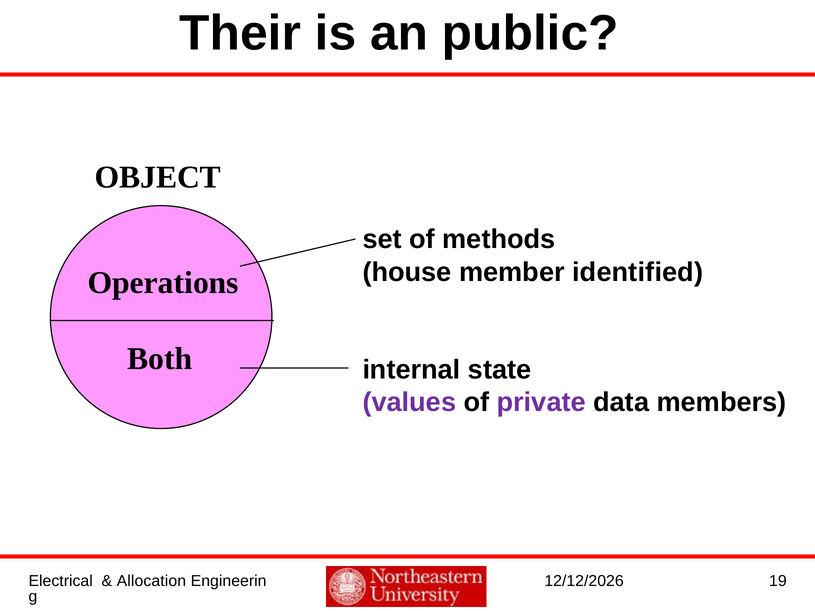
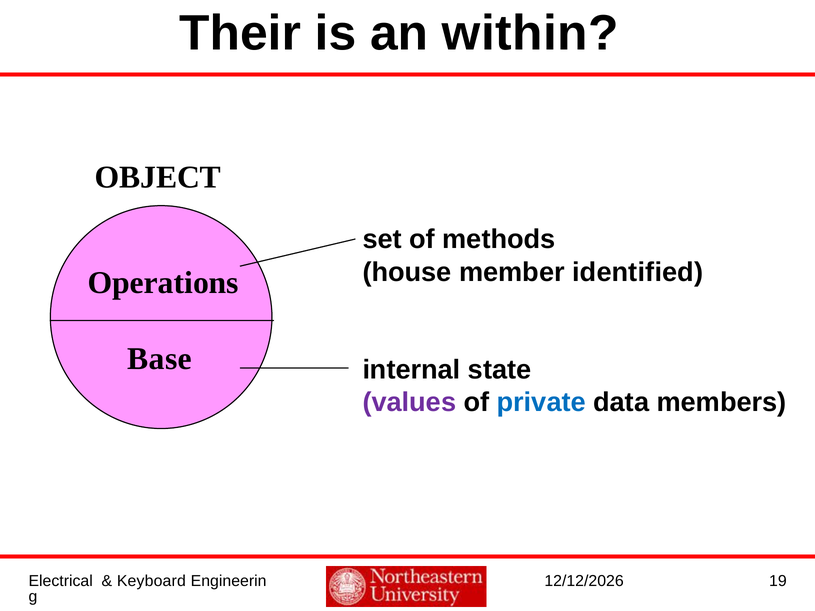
public: public -> within (530, 33)
Both: Both -> Base (160, 359)
private colour: purple -> blue (541, 403)
Allocation: Allocation -> Keyboard (151, 581)
